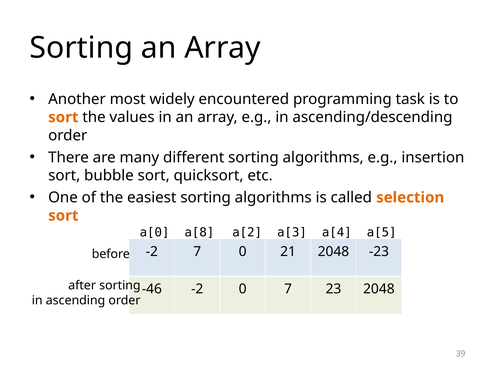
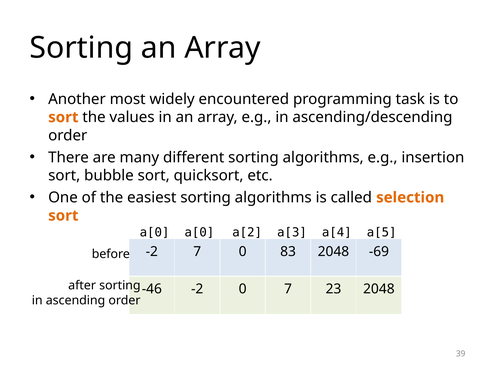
a[0 a[8: a[8 -> a[0 (199, 232)
21: 21 -> 83 (288, 252)
-23: -23 -> -69 (379, 252)
